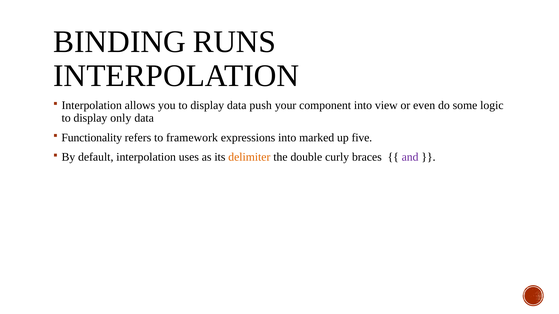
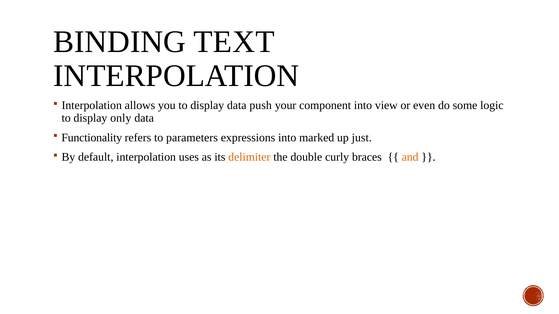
RUNS: RUNS -> TEXT (234, 42)
framework: framework -> parameters (192, 138)
five: five -> just (362, 138)
and colour: purple -> orange (410, 157)
